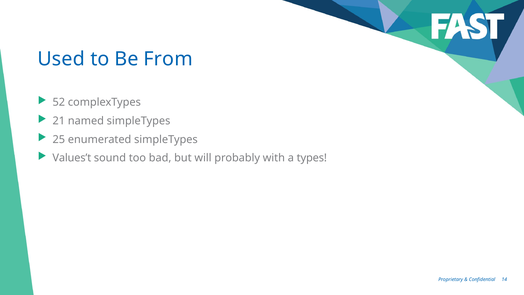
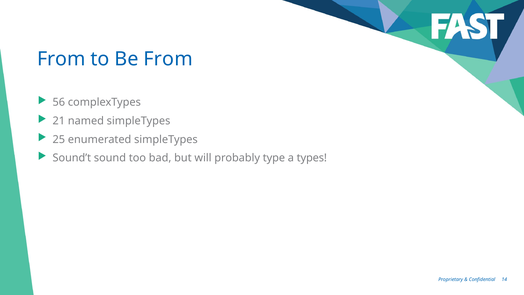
Used: Used -> From (61, 59)
52: 52 -> 56 (59, 102)
Values’t: Values’t -> Sound’t (72, 158)
with: with -> type (274, 158)
